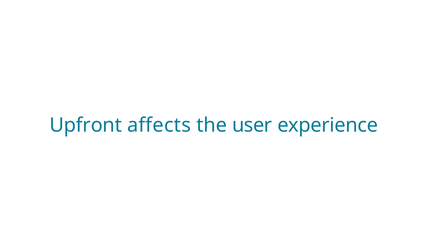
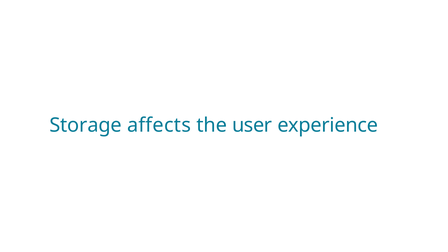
Upfront: Upfront -> Storage (86, 125)
